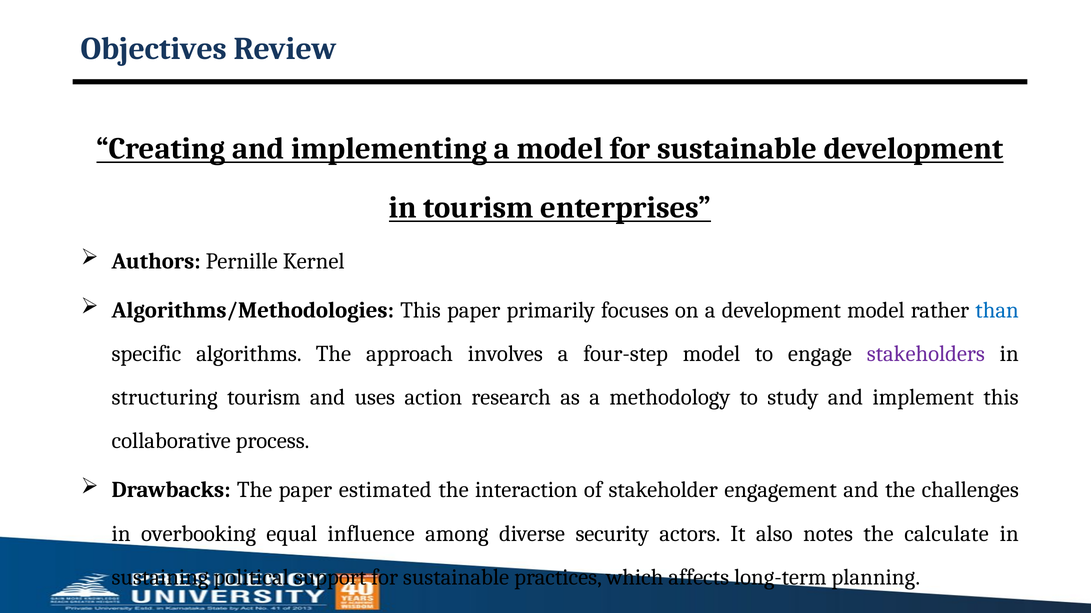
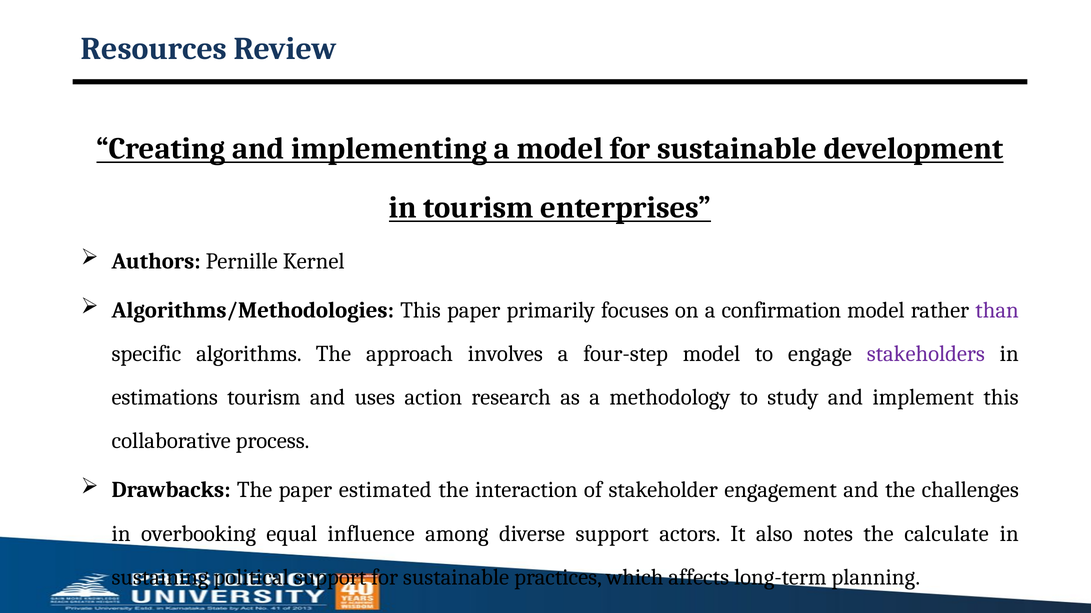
Objectives: Objectives -> Resources (154, 49)
a development: development -> confirmation (781, 310)
than colour: blue -> purple (997, 310)
structuring: structuring -> estimations (165, 398)
diverse security: security -> support (612, 534)
